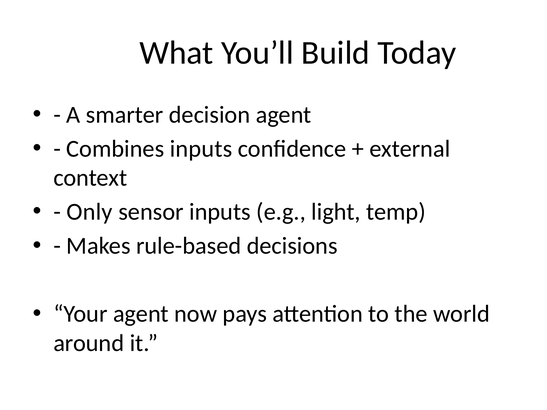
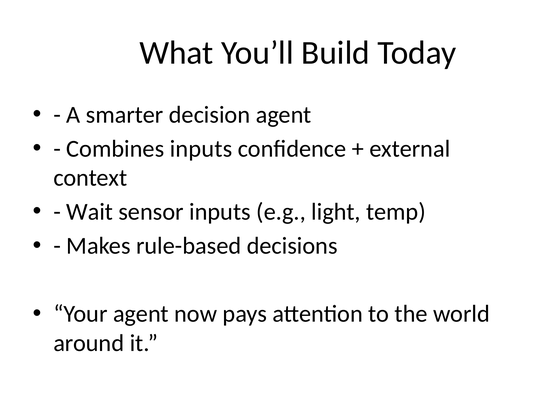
Only: Only -> Wait (90, 212)
